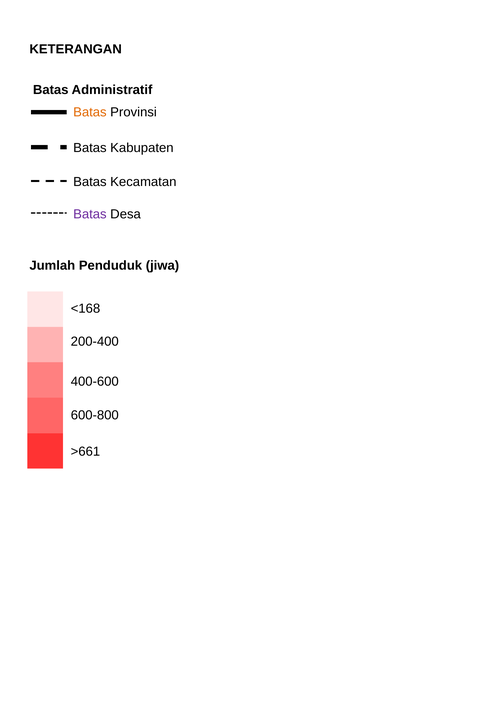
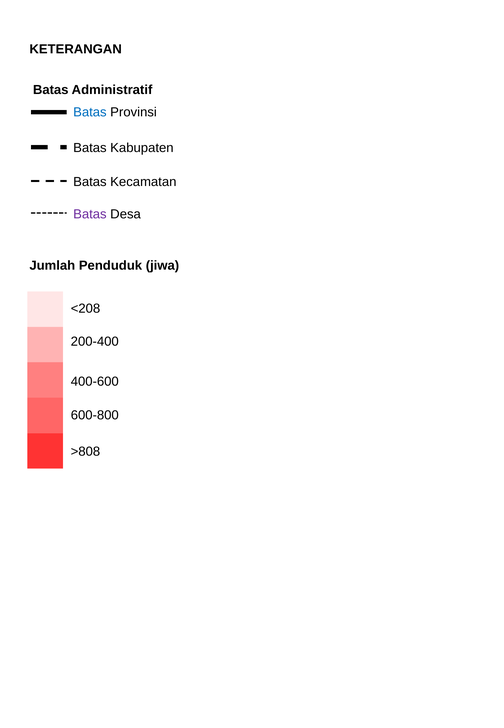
Batas colour: orange -> blue (90, 112)
<168: <168 -> <208 (85, 308)
>661: >661 -> >808 (85, 451)
